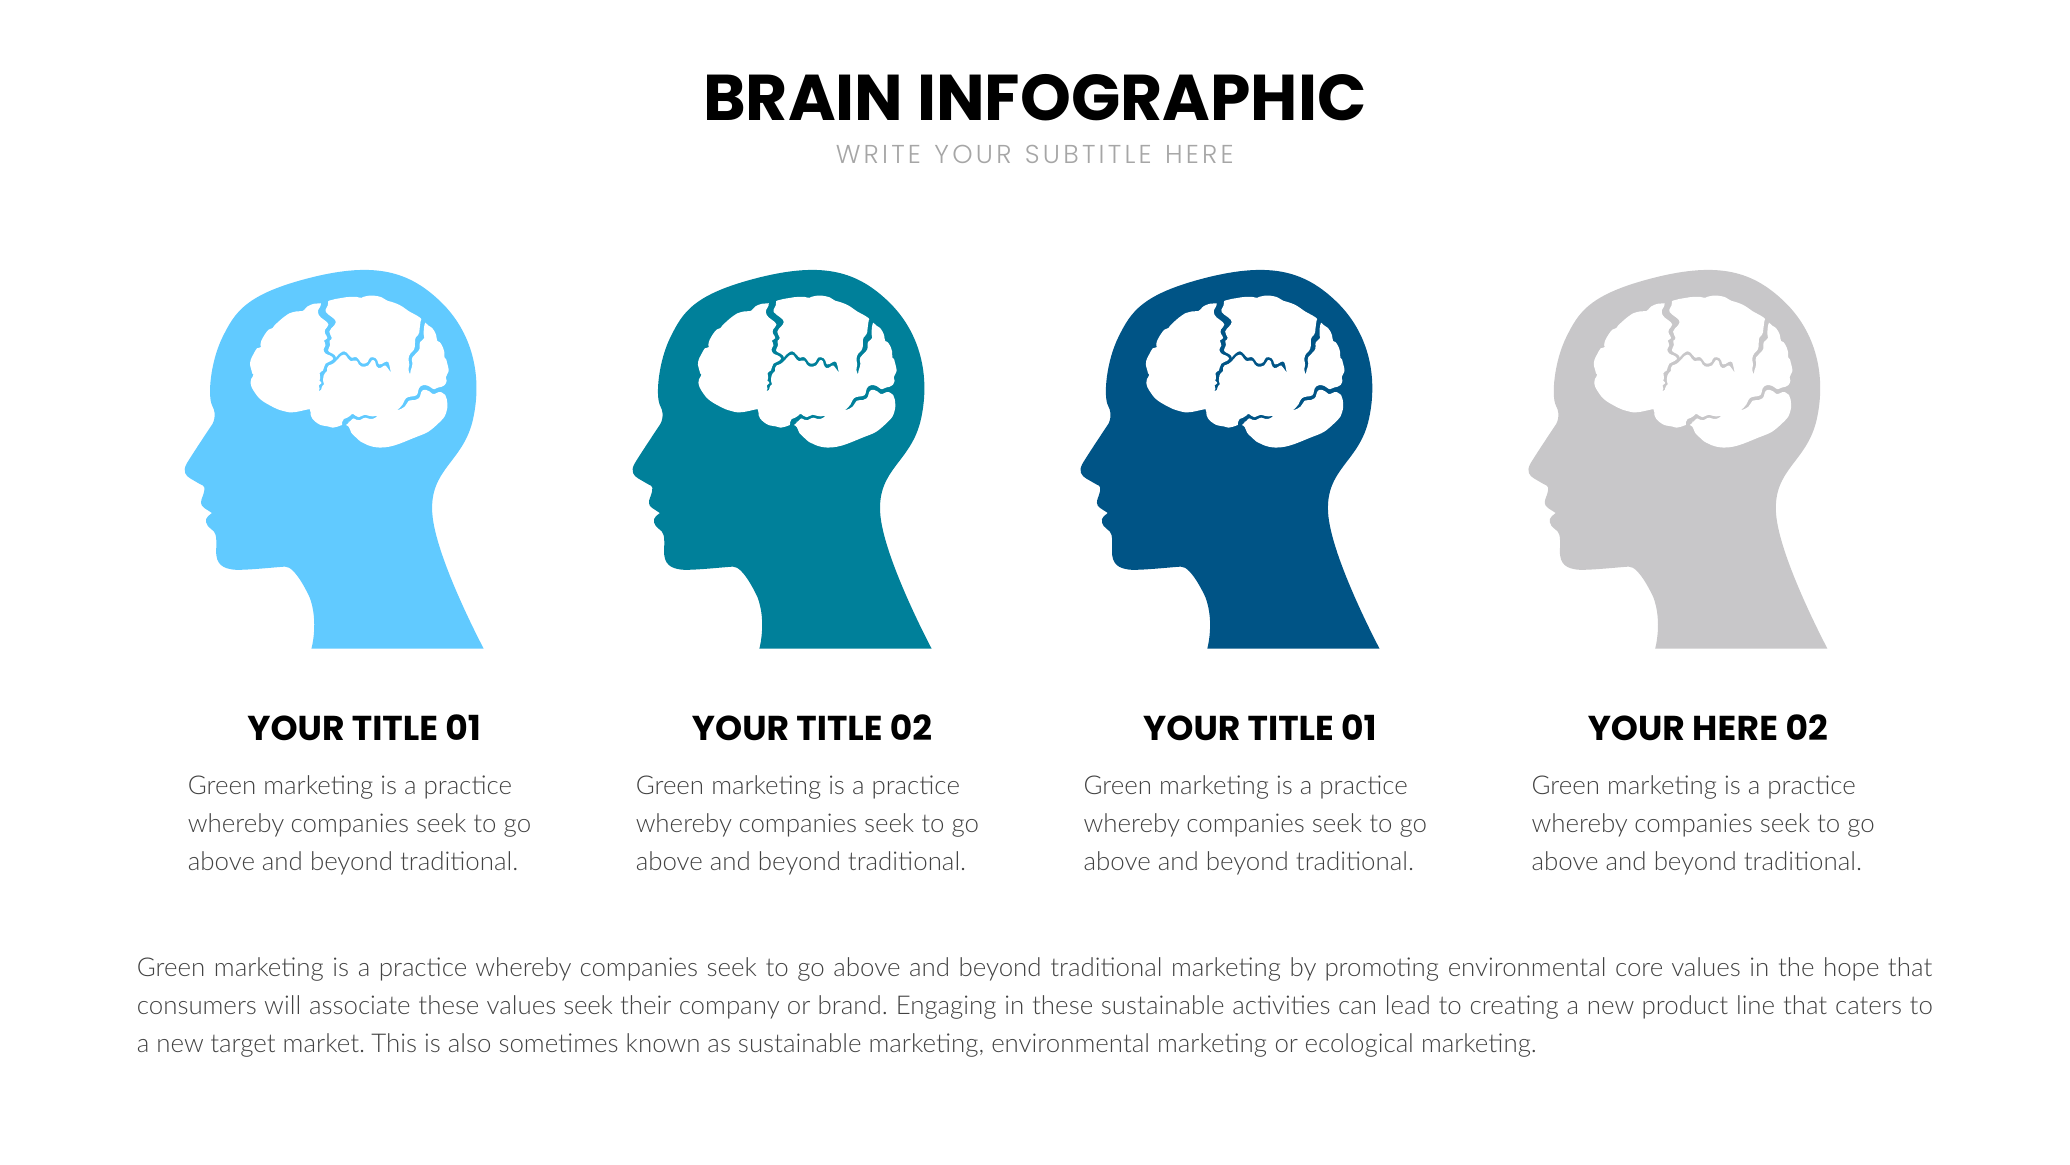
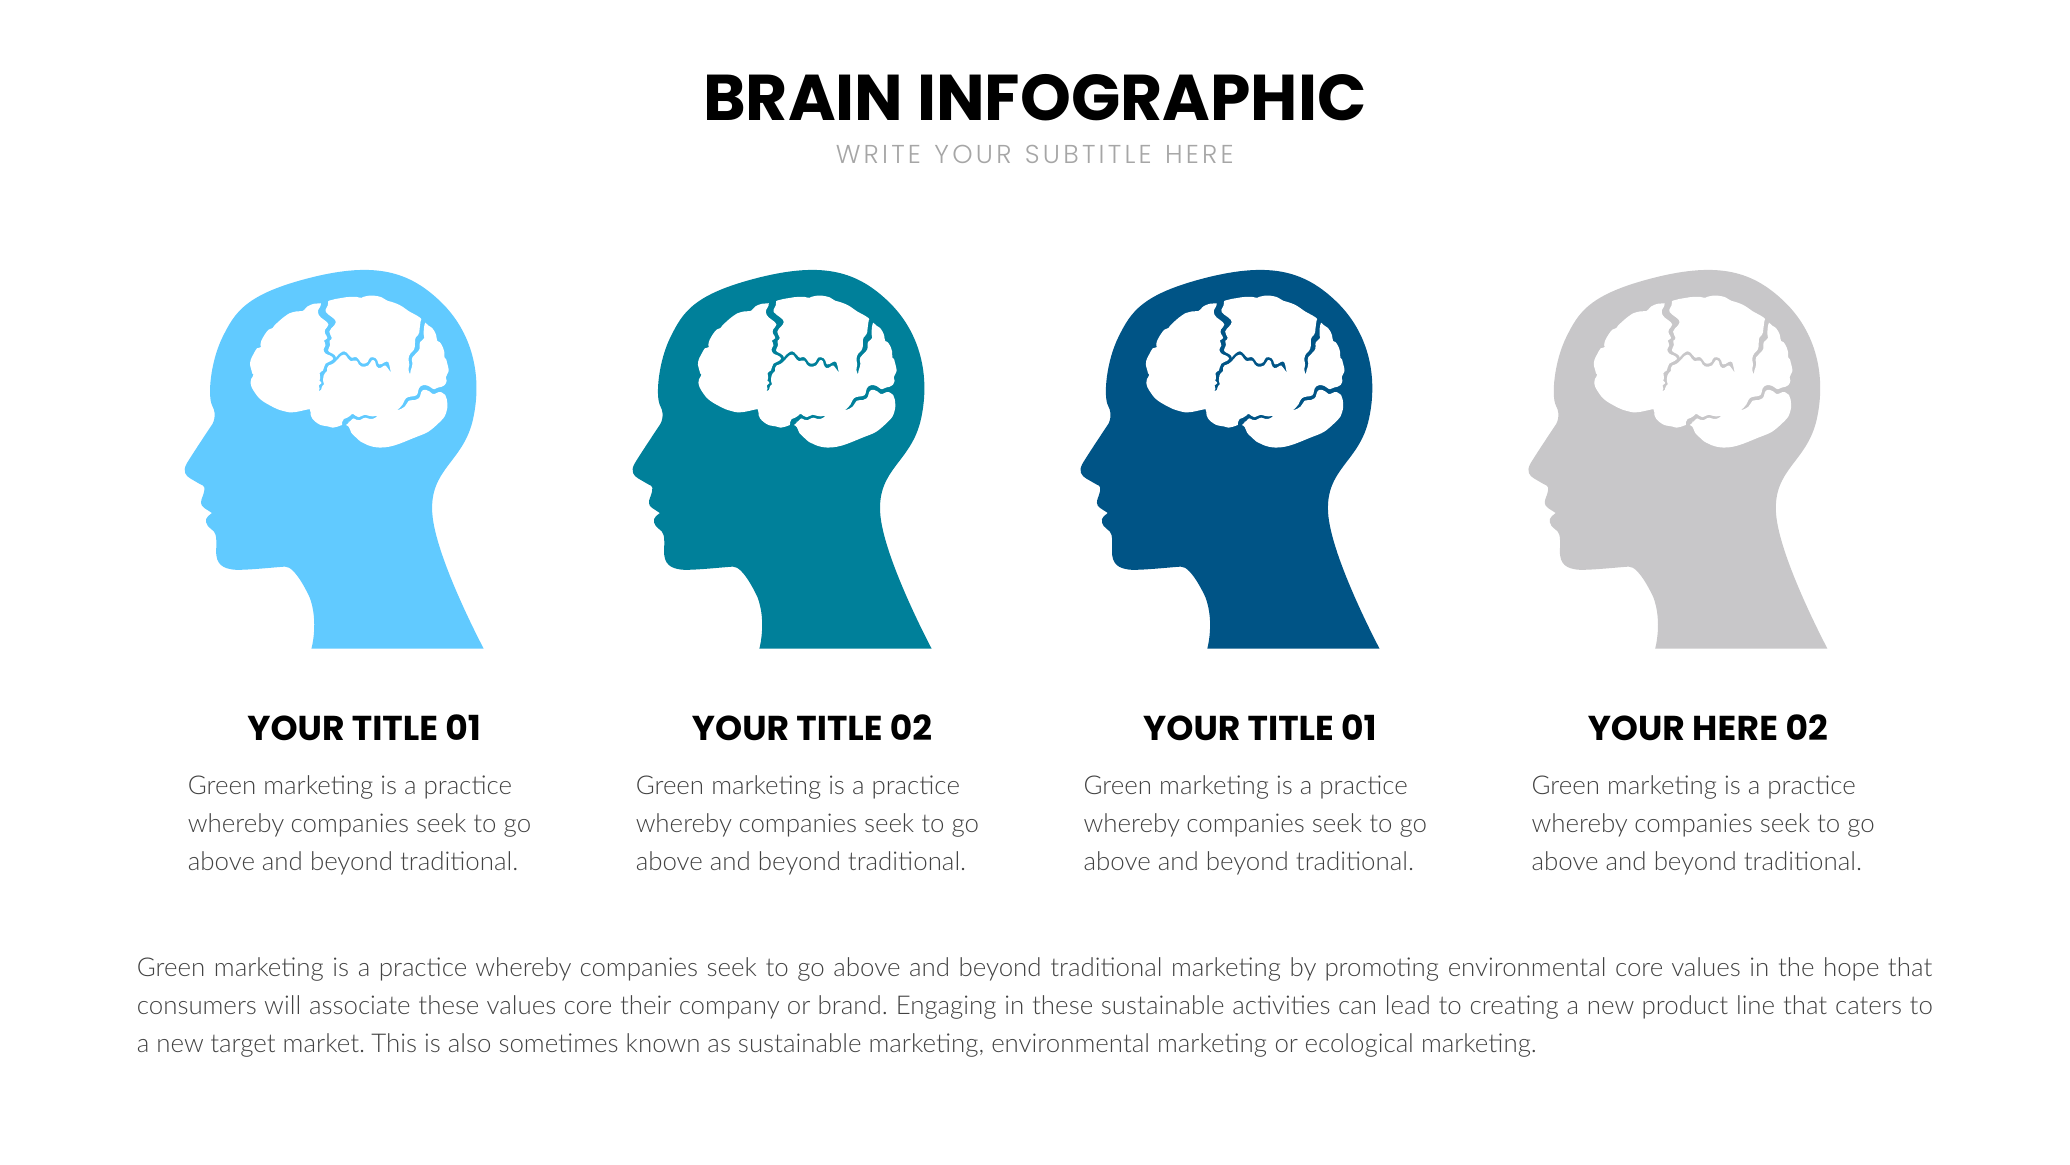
values seek: seek -> core (588, 1006)
